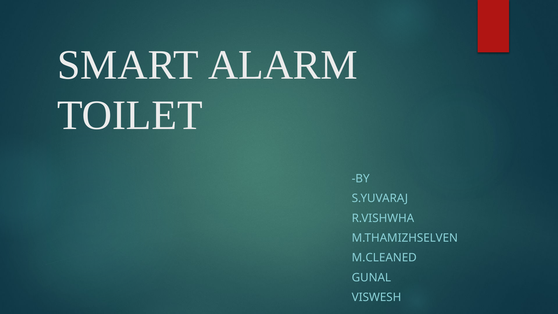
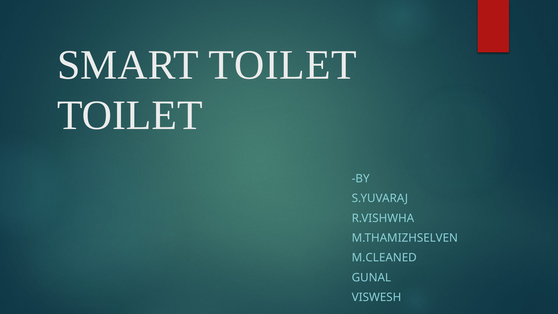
SMART ALARM: ALARM -> TOILET (282, 65)
